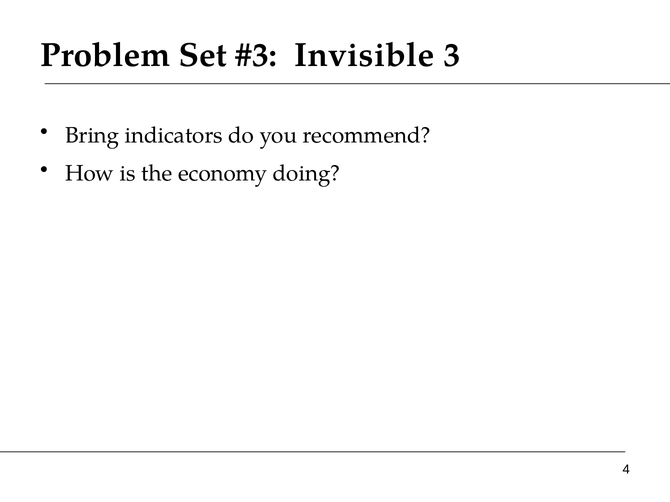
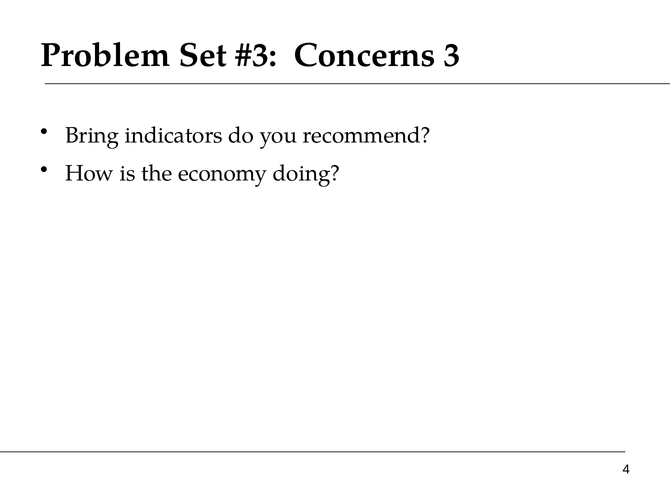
Invisible: Invisible -> Concerns (365, 55)
